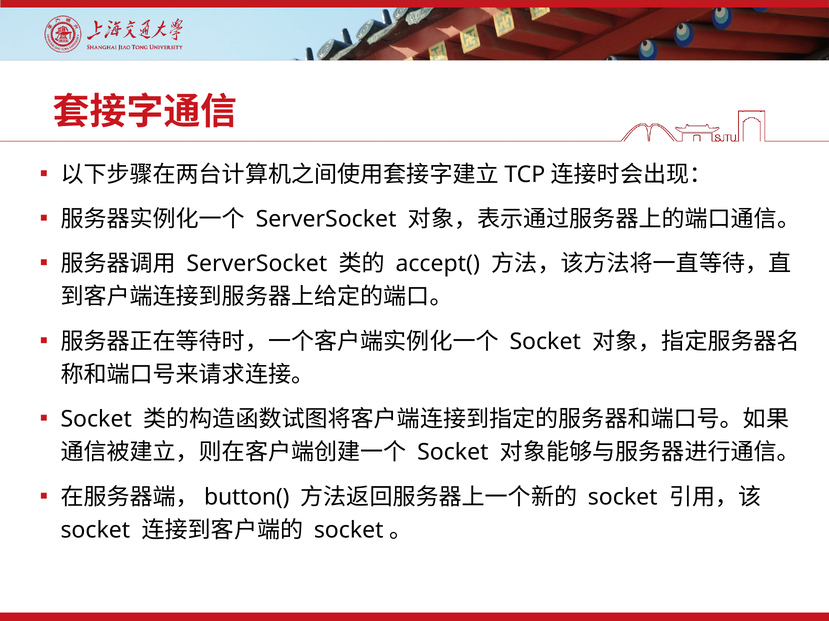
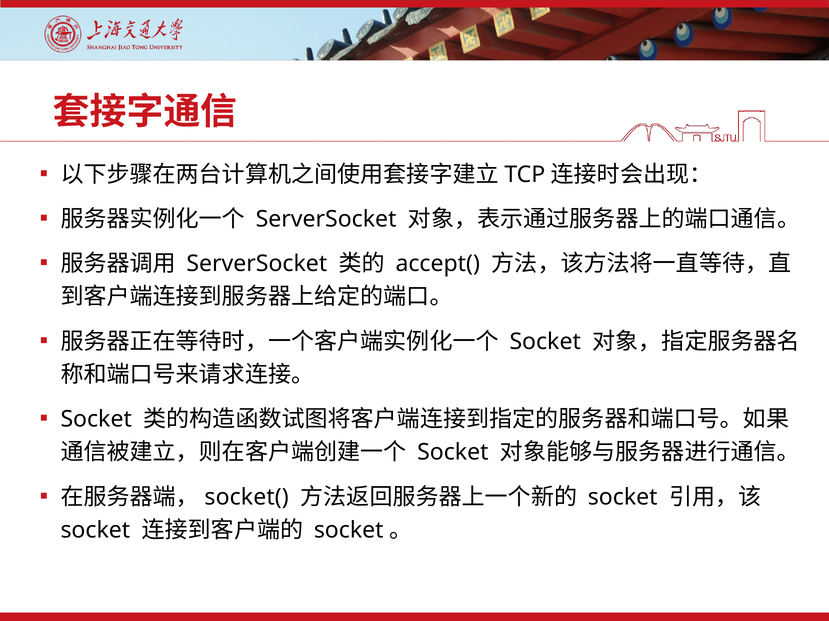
button(: button( -> socket( (247, 498)
